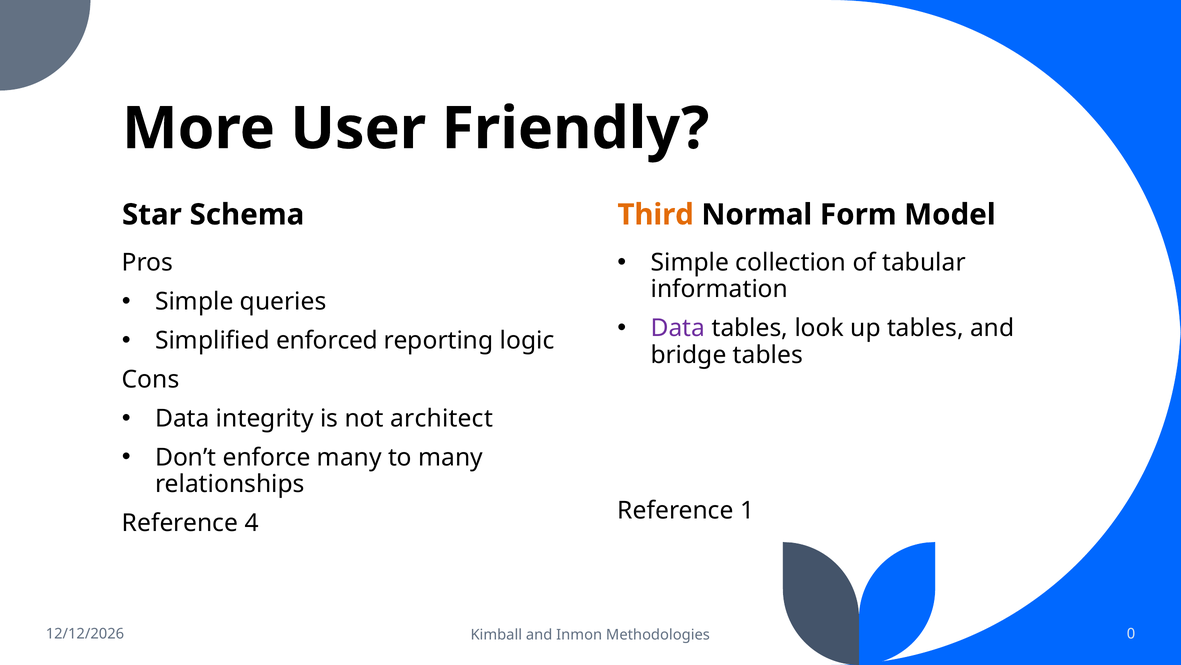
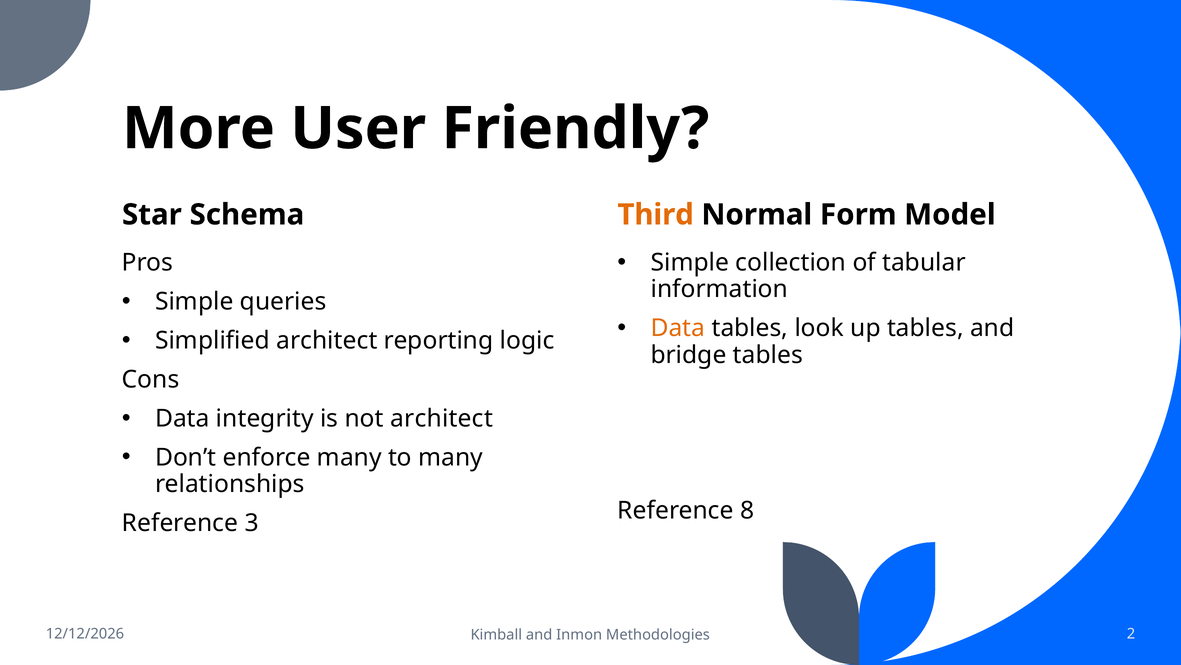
Data colour: purple -> orange (678, 328)
Simplified enforced: enforced -> architect (327, 340)
1: 1 -> 8 (747, 510)
4: 4 -> 3 (252, 522)
0: 0 -> 2 (1131, 633)
